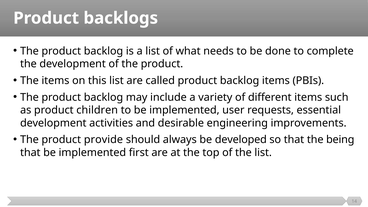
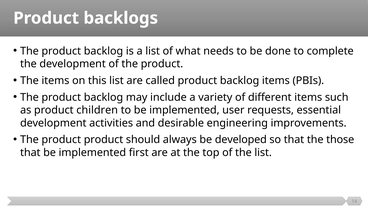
product provide: provide -> product (104, 140)
being: being -> those (340, 140)
